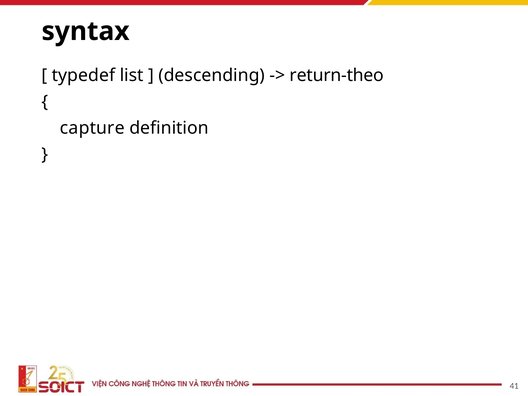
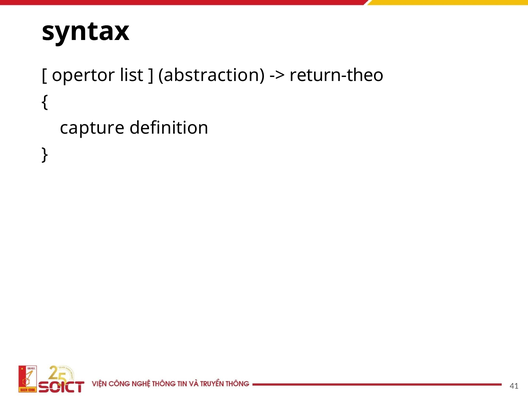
typedef: typedef -> opertor (83, 75)
descending: descending -> abstraction (212, 75)
